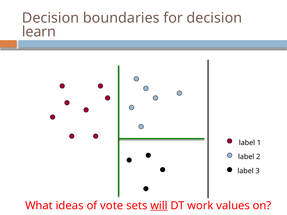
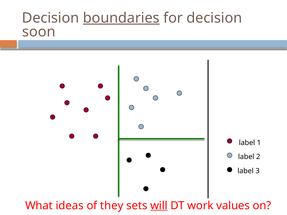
boundaries underline: none -> present (121, 18)
learn: learn -> soon (39, 32)
vote: vote -> they (112, 206)
